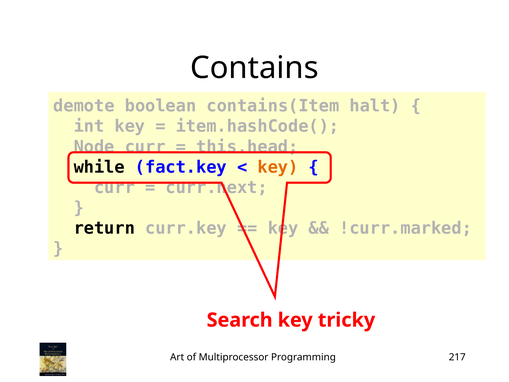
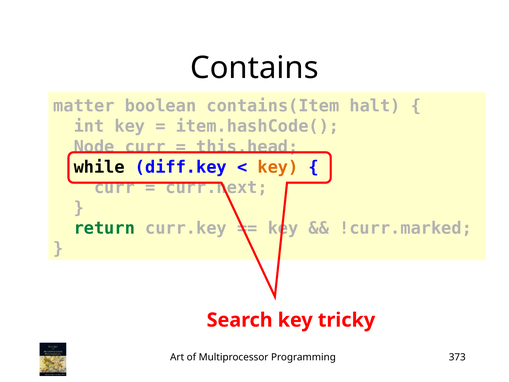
demote: demote -> matter (84, 106)
fact.key: fact.key -> diff.key (181, 167)
return colour: black -> green (104, 228)
217: 217 -> 373 (457, 357)
